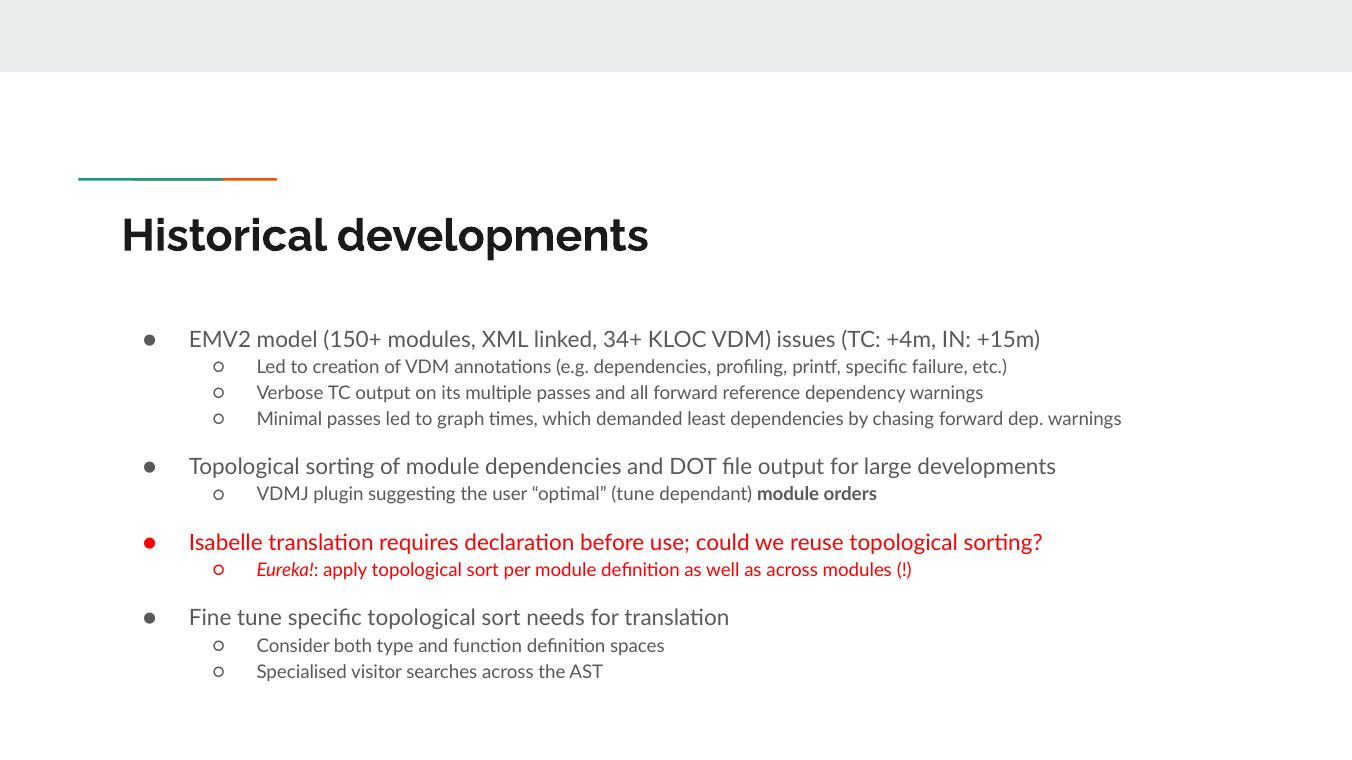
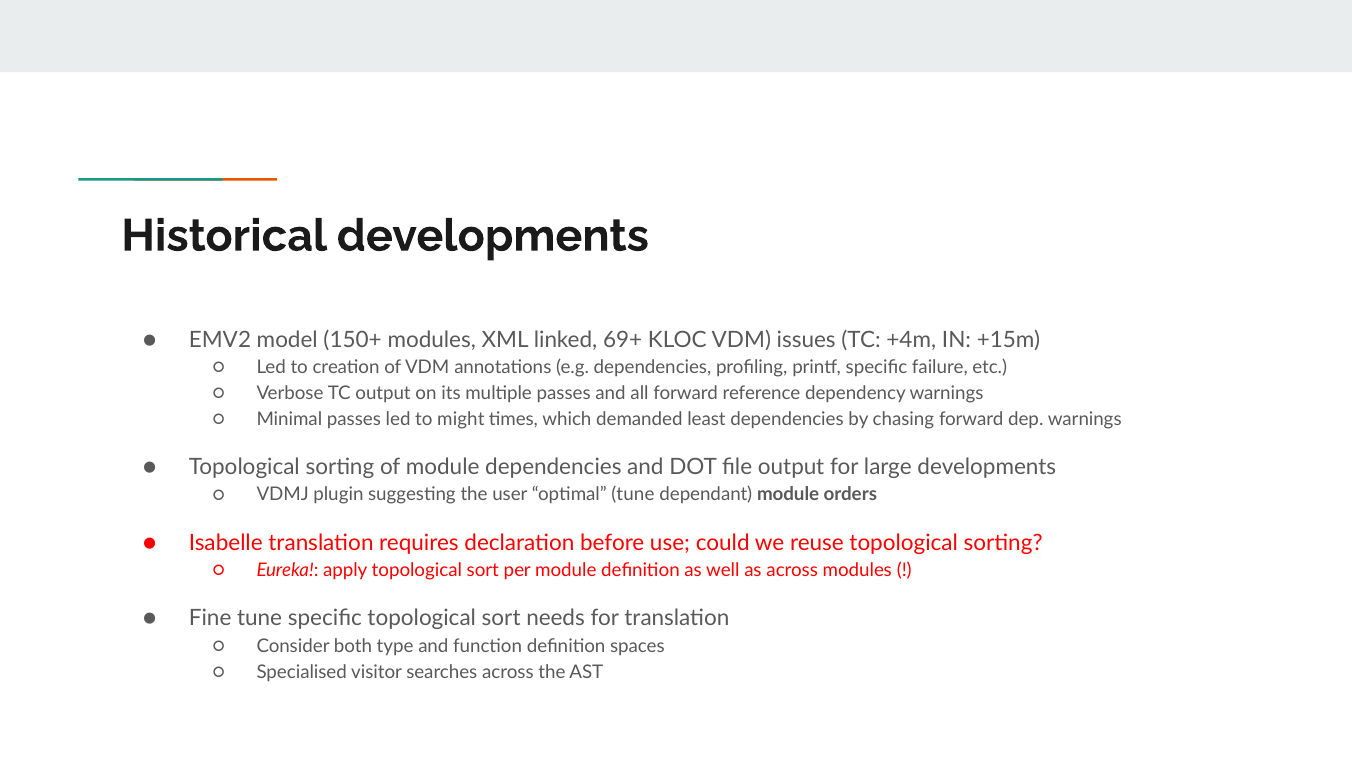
34+: 34+ -> 69+ (623, 340)
graph: graph -> might (461, 419)
